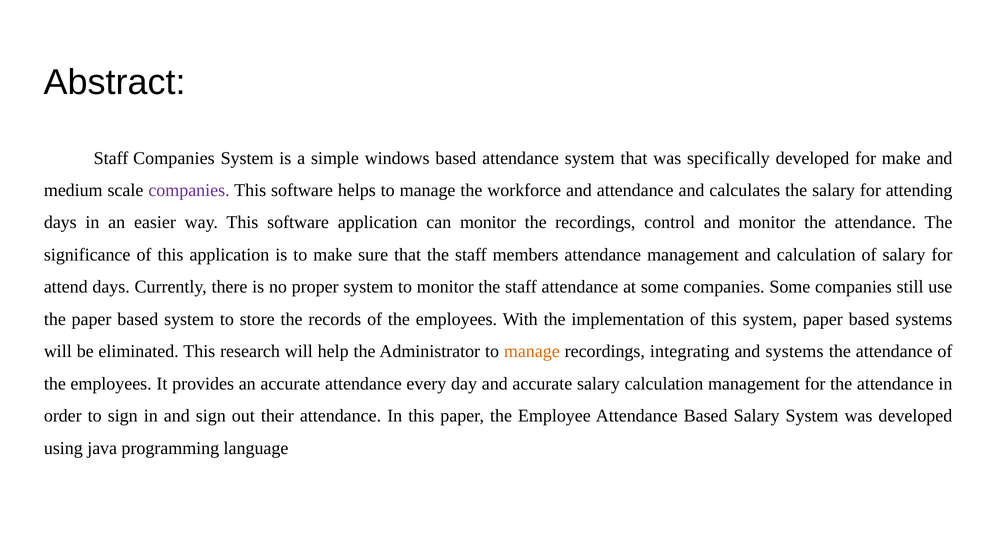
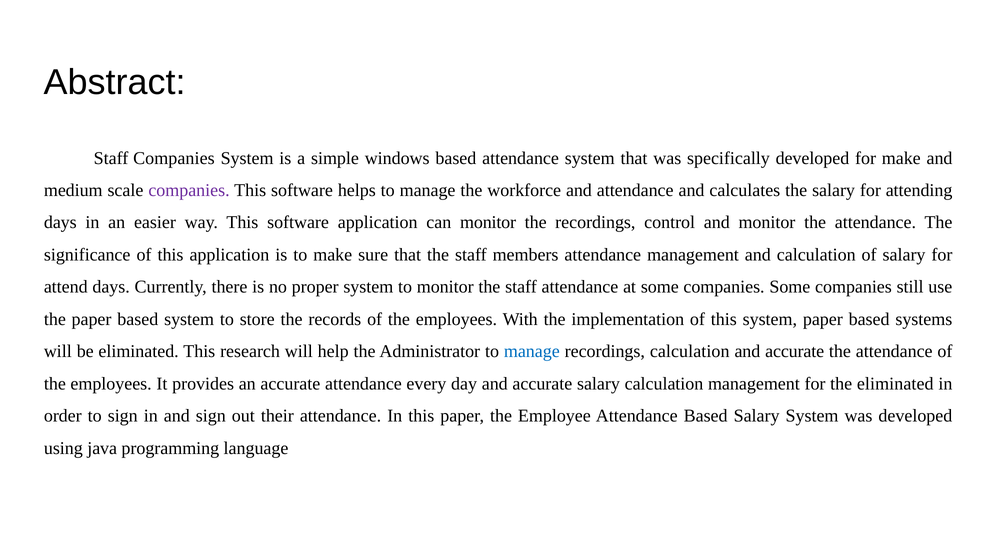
manage colour: orange -> blue (532, 352)
recordings integrating: integrating -> calculation (690, 352)
systems: systems -> accurate (795, 352)
for the attendance: attendance -> eliminated (895, 384)
